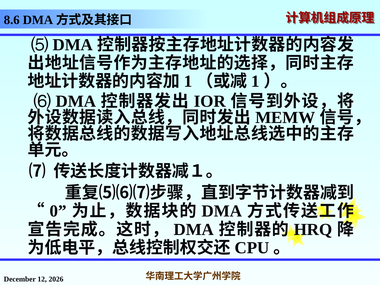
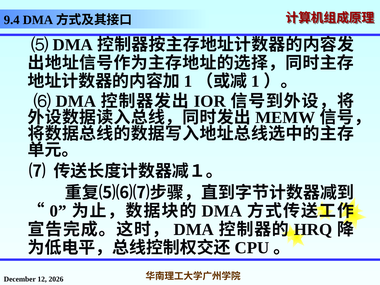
8.6: 8.6 -> 9.4 (12, 20)
